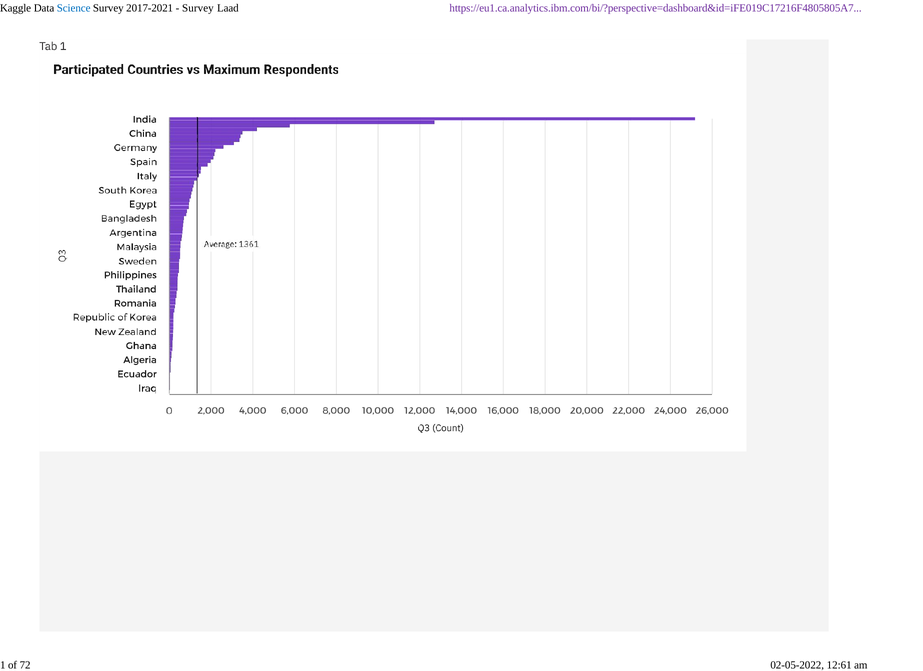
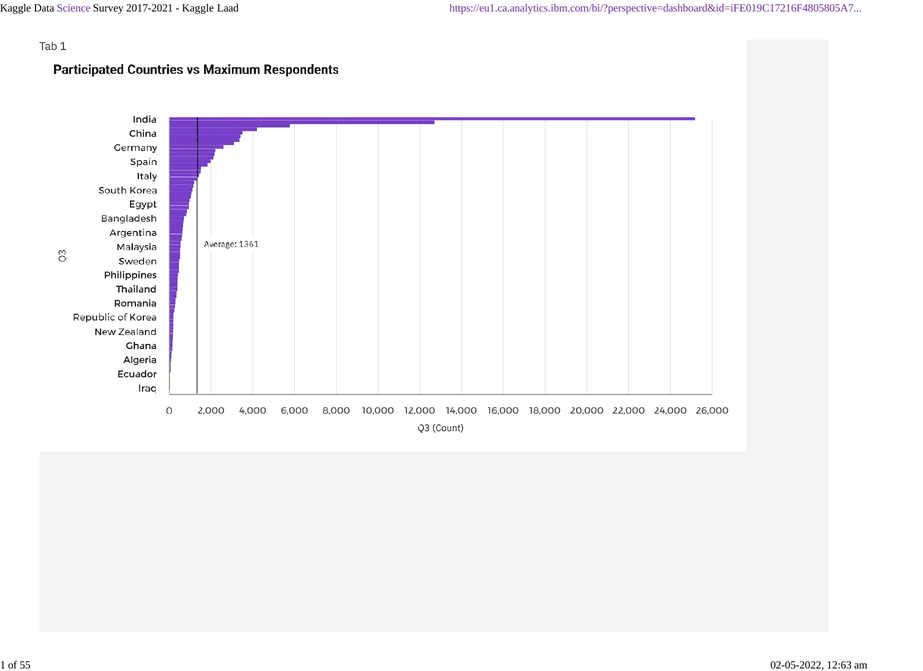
Science colour: blue -> purple (74, 8)
Survey: Survey -> Kaggle (198, 8)
72: 72 -> 55 (25, 665)
12:61: 12:61 -> 12:63 (839, 665)
